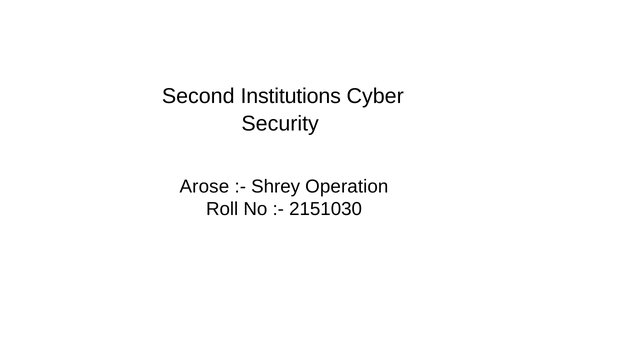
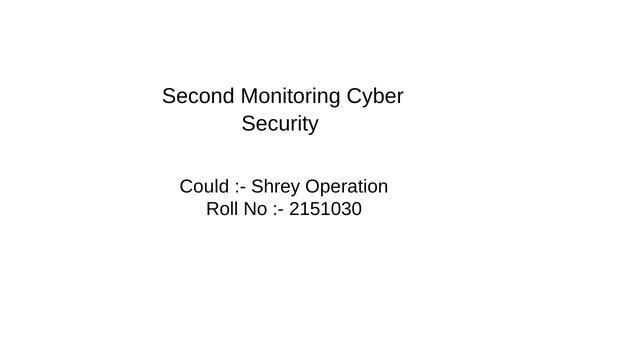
Institutions: Institutions -> Monitoring (291, 96)
Arose: Arose -> Could (204, 187)
